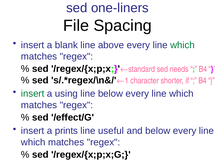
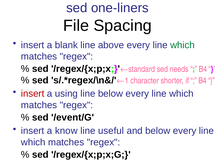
insert colour: green -> red (33, 94)
/effect/G: /effect/G -> /event/G (73, 118)
prints: prints -> know (66, 131)
